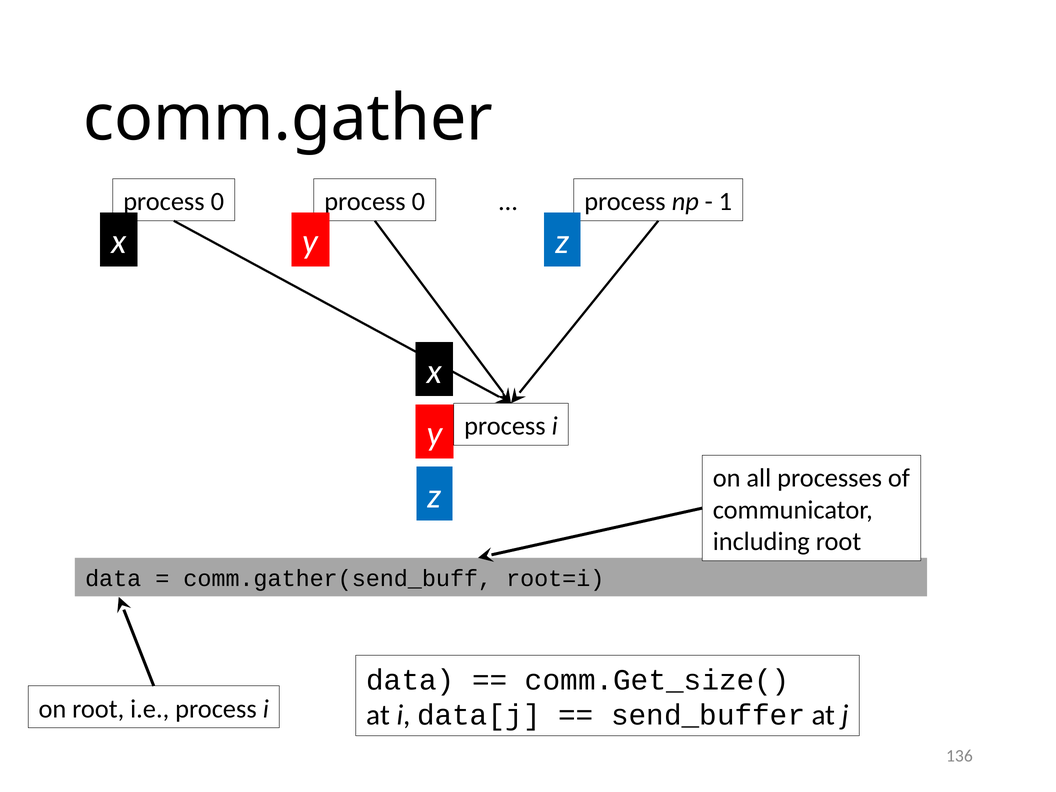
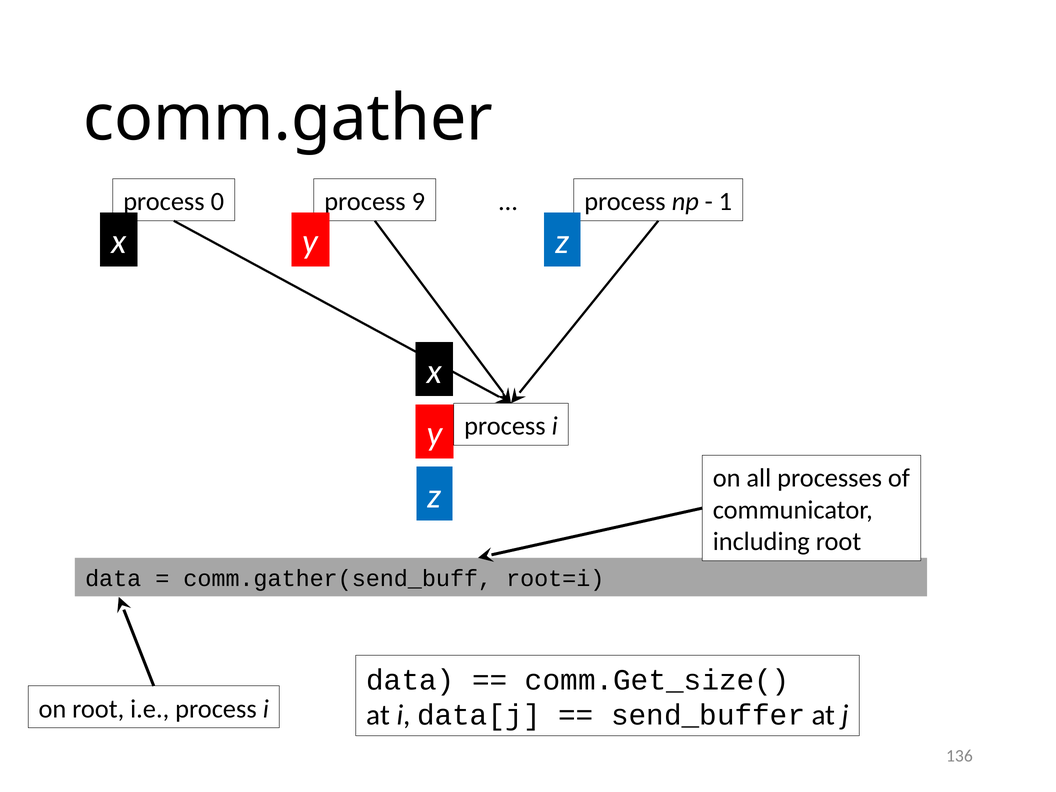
0 process 0: 0 -> 9 (418, 202)
